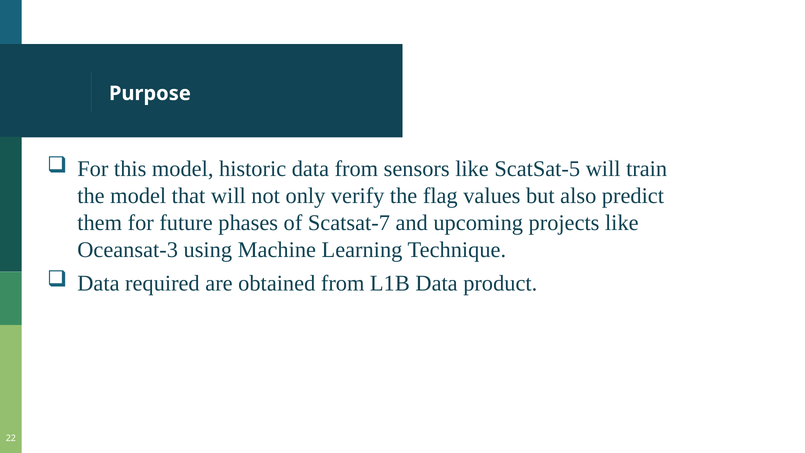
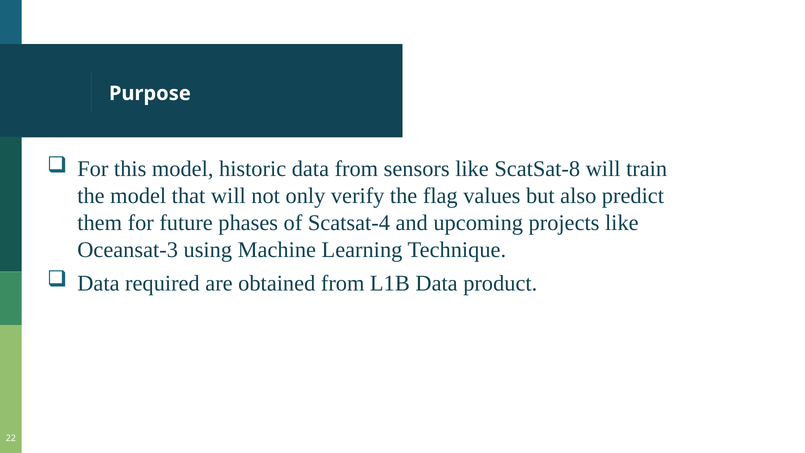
ScatSat-5: ScatSat-5 -> ScatSat-8 (537, 169)
Scatsat-7: Scatsat-7 -> Scatsat-4 (349, 223)
